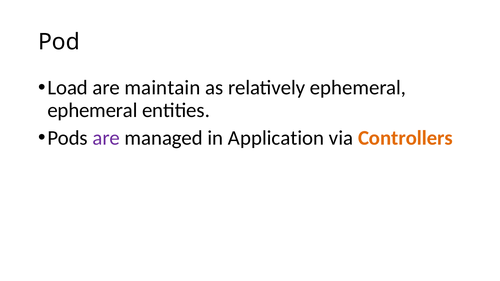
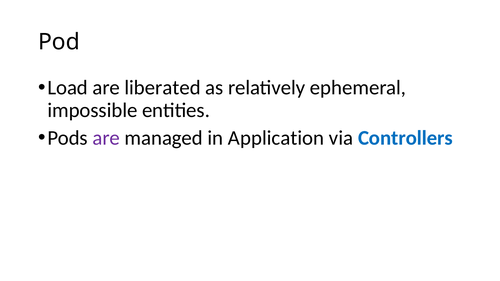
maintain: maintain -> liberated (163, 88)
ephemeral: ephemeral -> impossible (92, 110)
Controllers colour: orange -> blue (405, 138)
